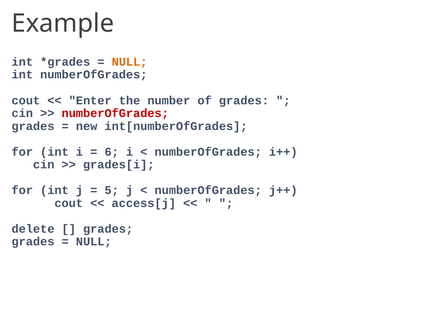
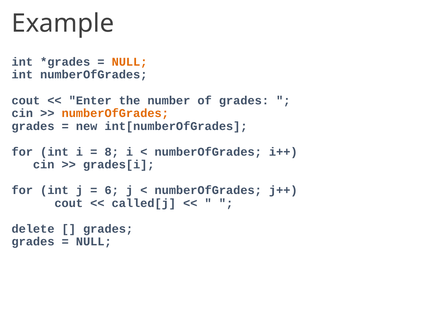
numberOfGrades colour: red -> orange (115, 113)
6: 6 -> 8 (112, 152)
5: 5 -> 6 (112, 190)
access[j: access[j -> called[j (144, 203)
